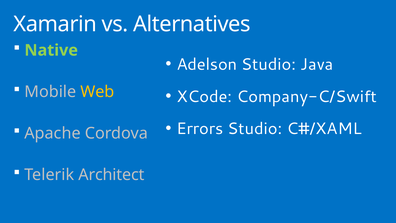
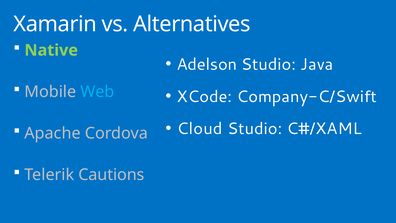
Web colour: yellow -> light blue (97, 92)
Errors: Errors -> Cloud (200, 129)
Architect: Architect -> Cautions (111, 174)
